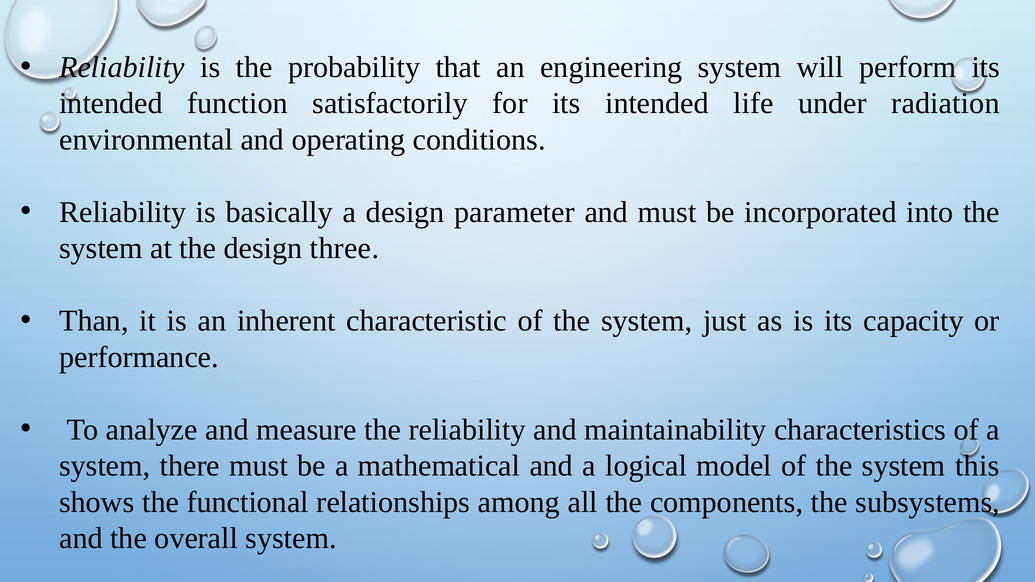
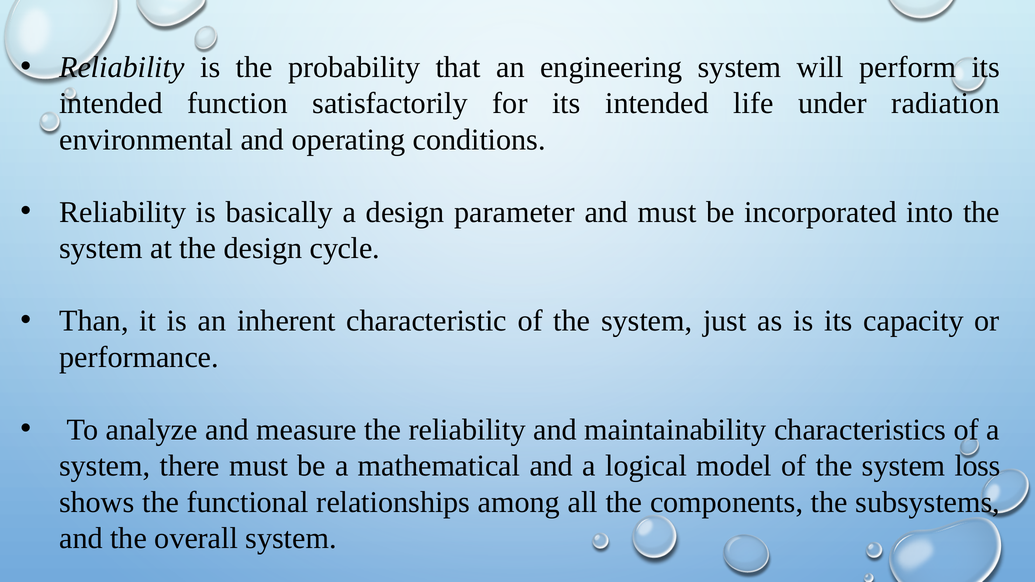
three: three -> cycle (345, 248)
this: this -> loss (978, 466)
